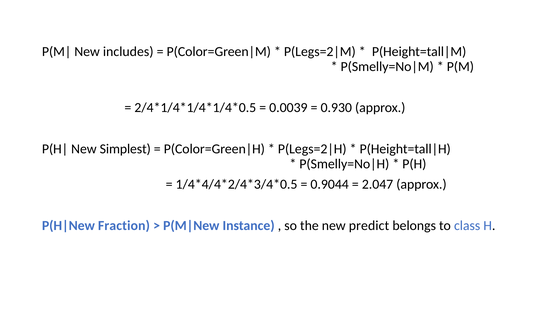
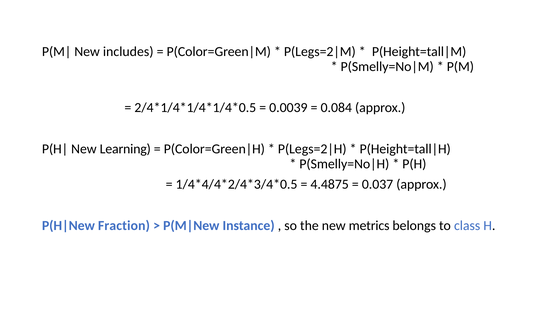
0.930: 0.930 -> 0.084 (336, 108)
Simplest: Simplest -> Learning (125, 149)
0.9044: 0.9044 -> 4.4875 (330, 184)
2.047: 2.047 -> 0.037 (378, 184)
predict: predict -> metrics (369, 225)
